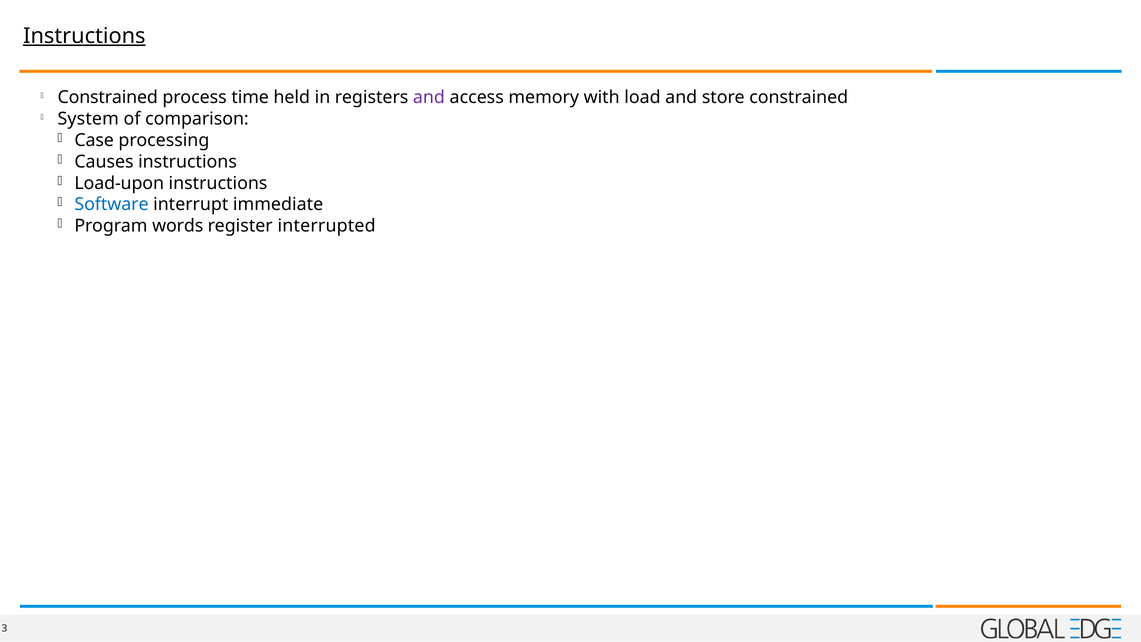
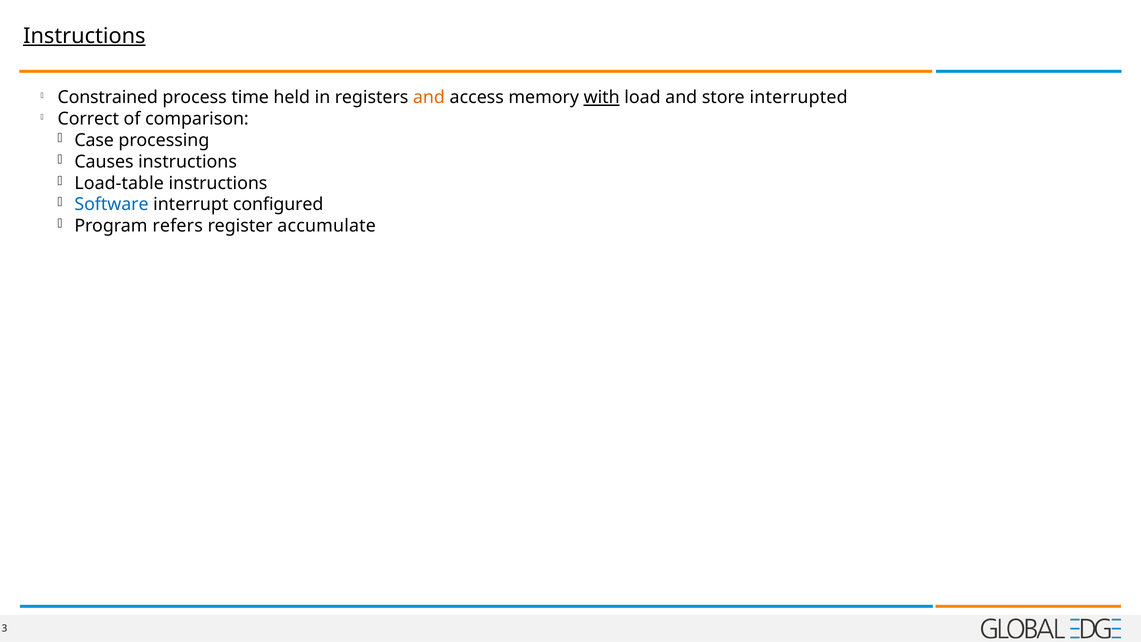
and colour: purple -> orange (429, 98)
with underline: none -> present (602, 98)
store constrained: constrained -> interrupted (799, 98)
System: System -> Correct (88, 119)
Load-upon: Load-upon -> Load-table (119, 183)
immediate: immediate -> configured (278, 205)
words: words -> refers (178, 226)
interrupted: interrupted -> accumulate (327, 226)
